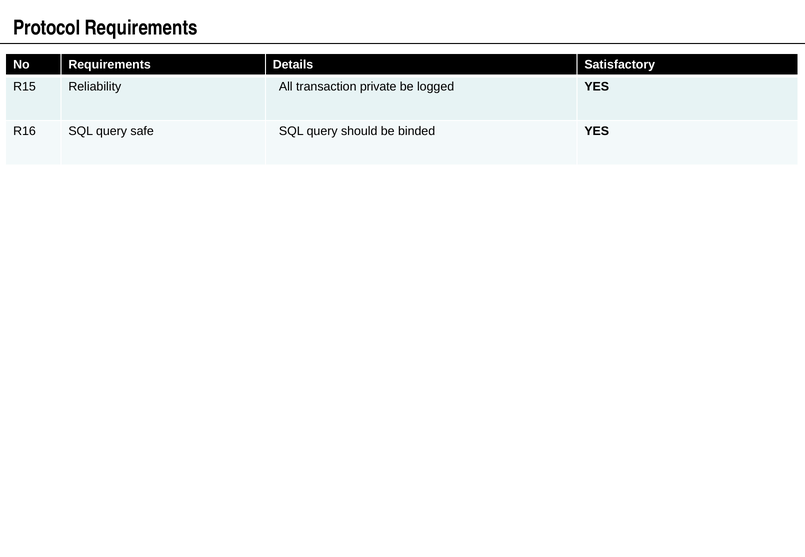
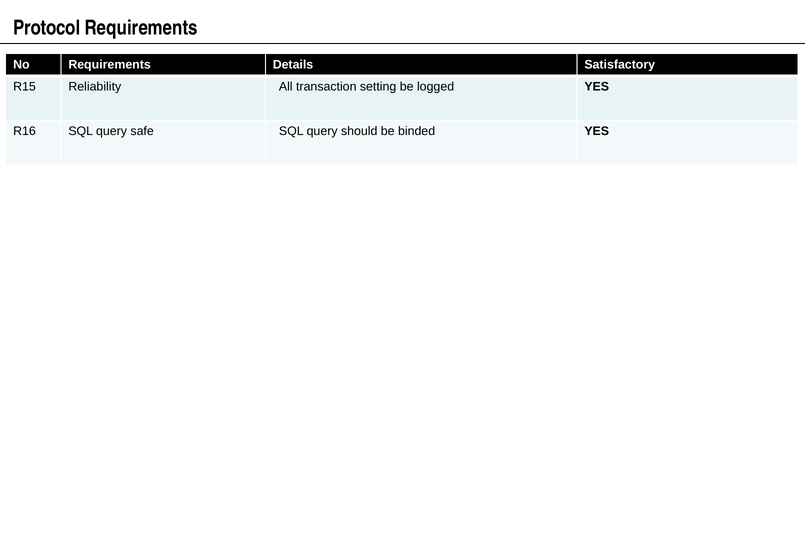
private: private -> setting (378, 87)
